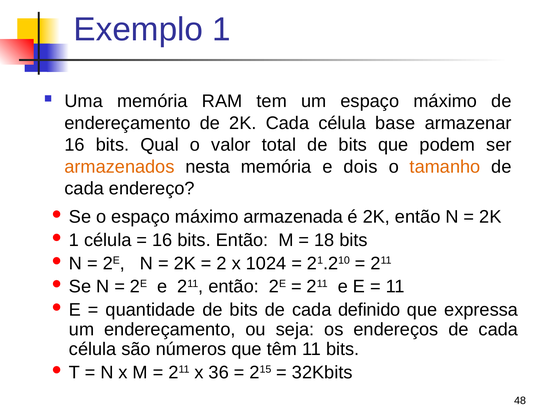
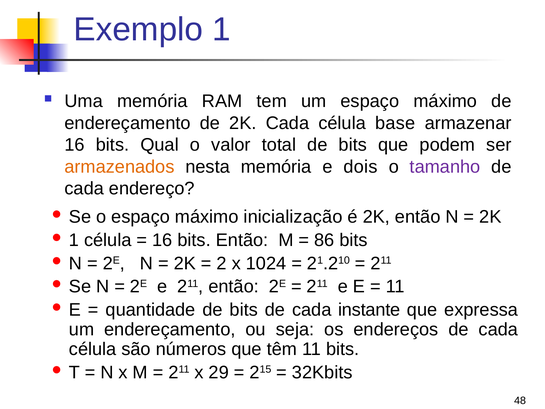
tamanho colour: orange -> purple (445, 167)
armazenada: armazenada -> inicialização (293, 217)
18: 18 -> 86 (324, 240)
definido: definido -> instante (369, 310)
36: 36 -> 29 (219, 372)
